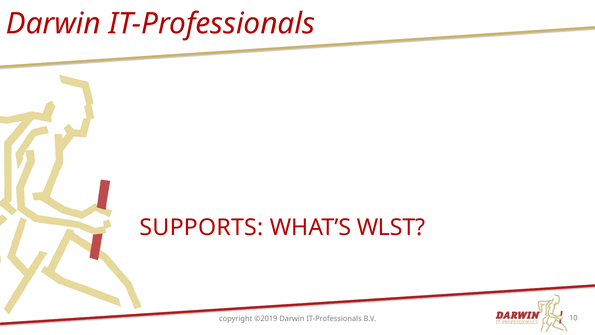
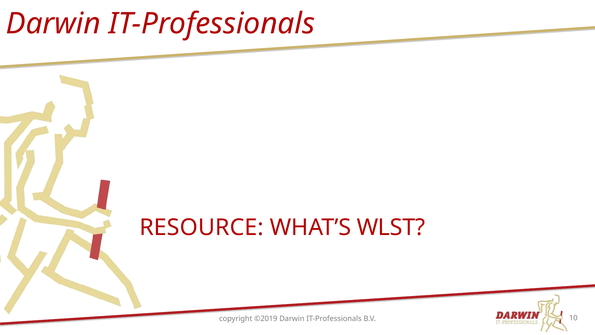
SUPPORTS: SUPPORTS -> RESOURCE (202, 227)
